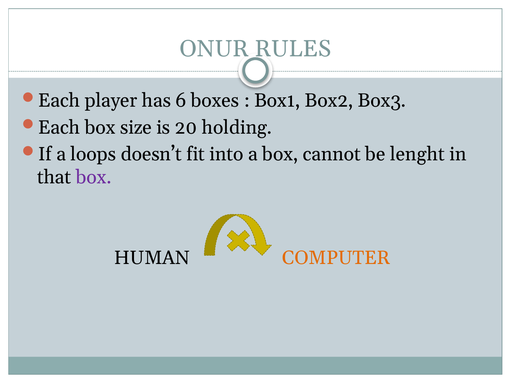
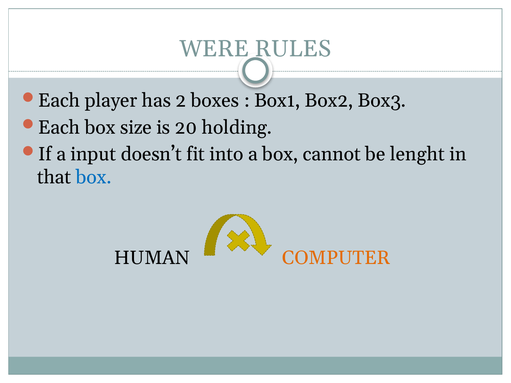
ONUR: ONUR -> WERE (214, 49)
6: 6 -> 2 (181, 101)
loops: loops -> input (93, 154)
box colour: purple -> blue (94, 177)
